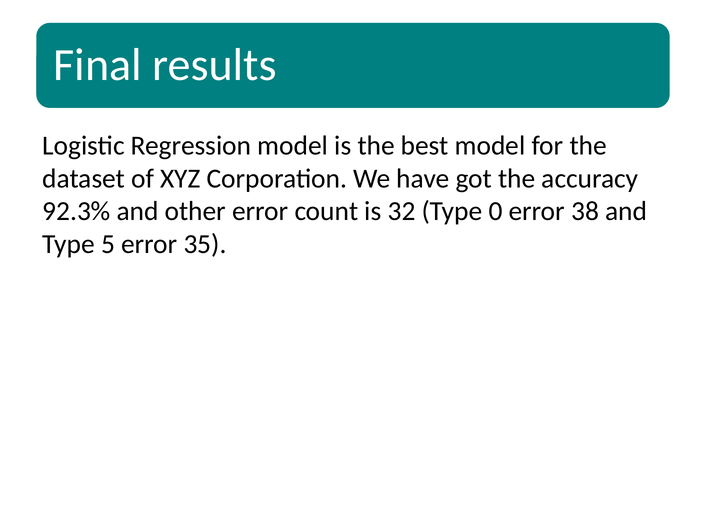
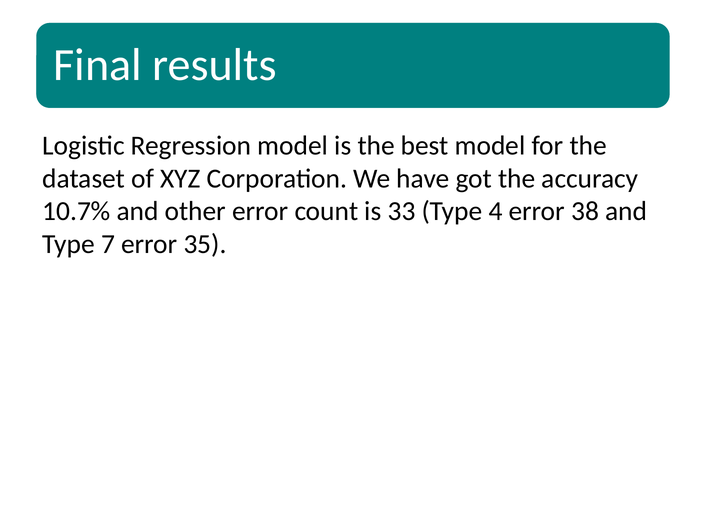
92.3%: 92.3% -> 10.7% (76, 211)
32: 32 -> 33 (402, 211)
0: 0 -> 4 (496, 211)
5: 5 -> 7 (108, 244)
